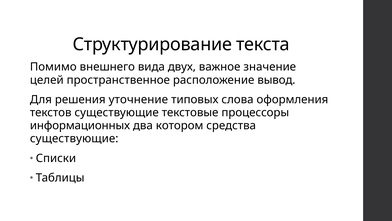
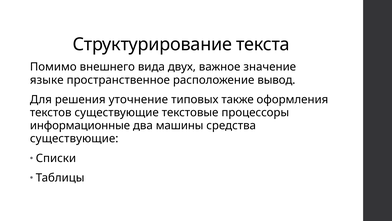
целей: целей -> языке (47, 80)
слова: слова -> также (238, 99)
информационных: информационных -> информационные (80, 125)
котором: котором -> машины (180, 125)
